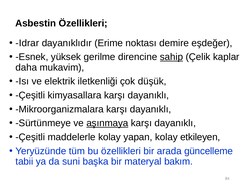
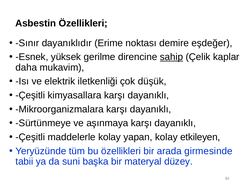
Idrar: Idrar -> Sınır (27, 43)
aşınmaya underline: present -> none (107, 123)
güncelleme: güncelleme -> girmesinde (208, 151)
bakım: bakım -> düzey (178, 161)
